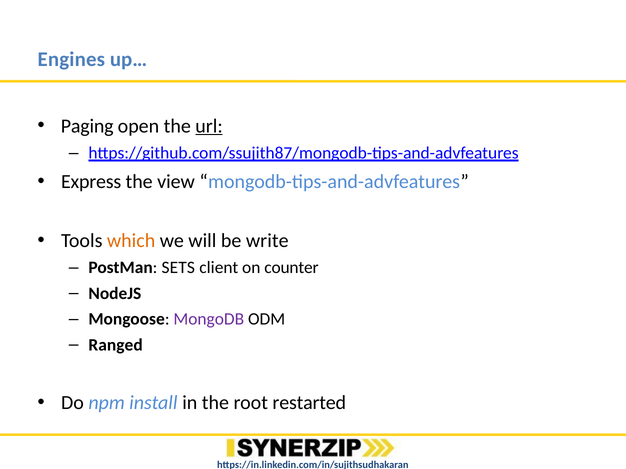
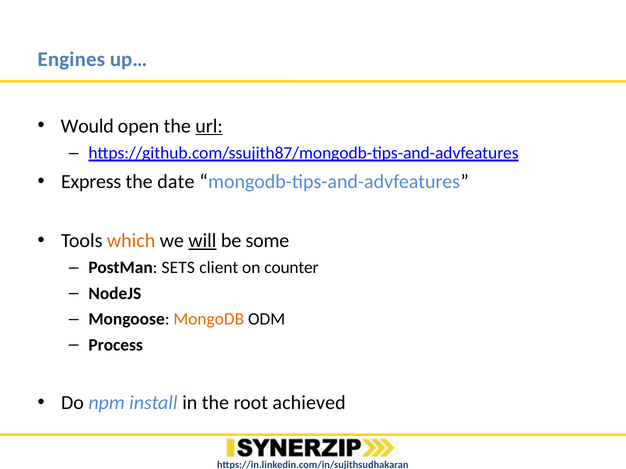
Paging: Paging -> Would (87, 126)
view: view -> date (176, 182)
will underline: none -> present (202, 241)
write: write -> some (267, 241)
MongoDB colour: purple -> orange (209, 320)
Ranged: Ranged -> Process (116, 345)
restarted: restarted -> achieved (309, 403)
